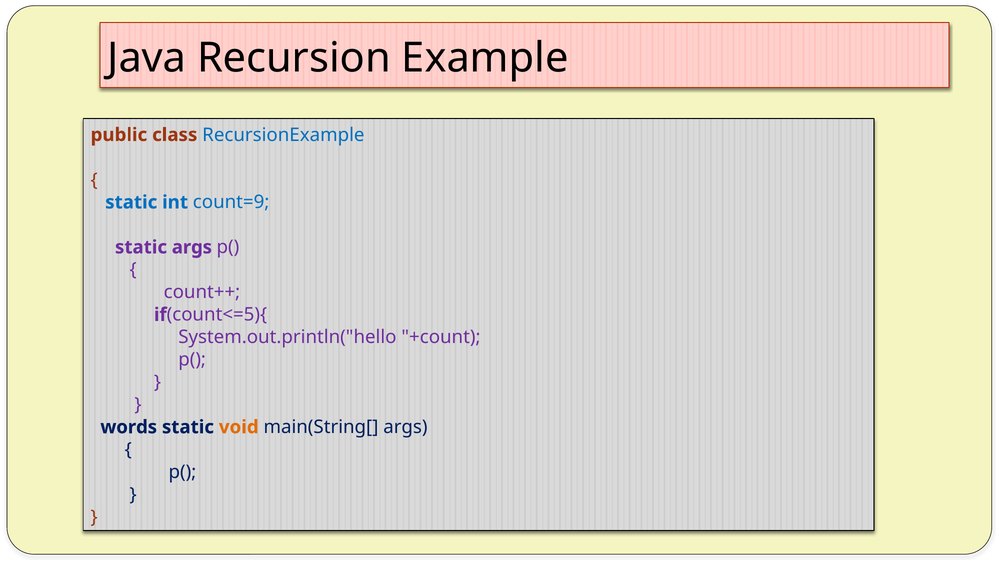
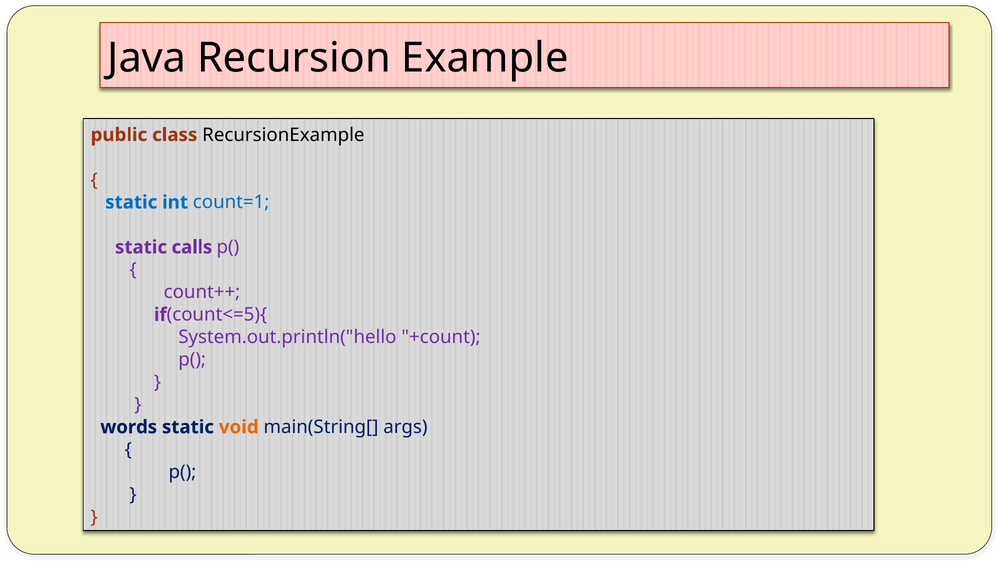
RecursionExample colour: blue -> black (283, 135)
count=9: count=9 -> count=1 (231, 202)
static args: args -> calls (192, 247)
